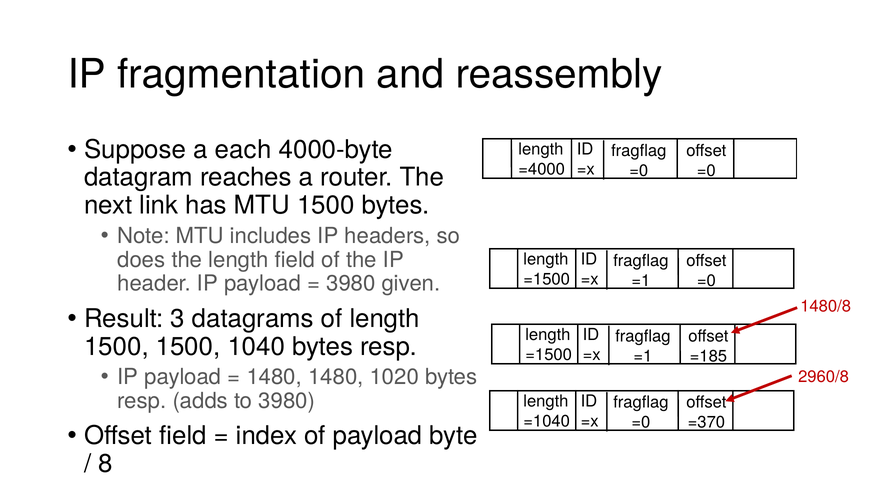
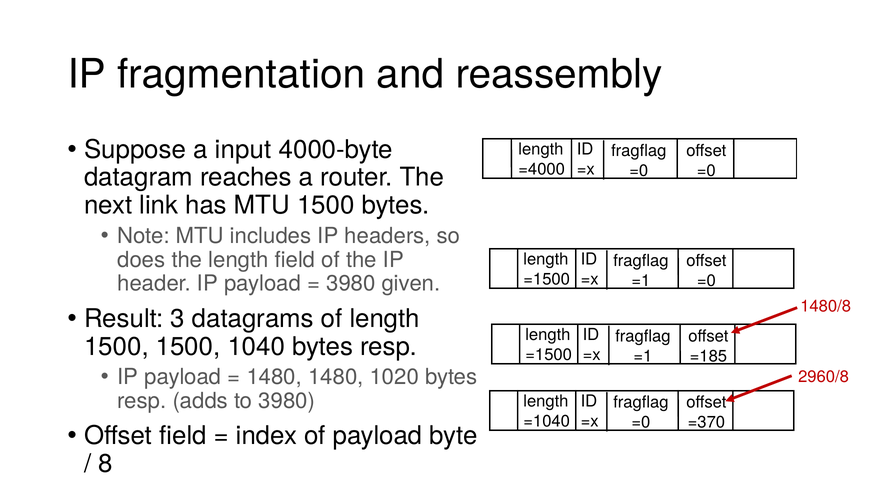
each: each -> input (243, 150)
